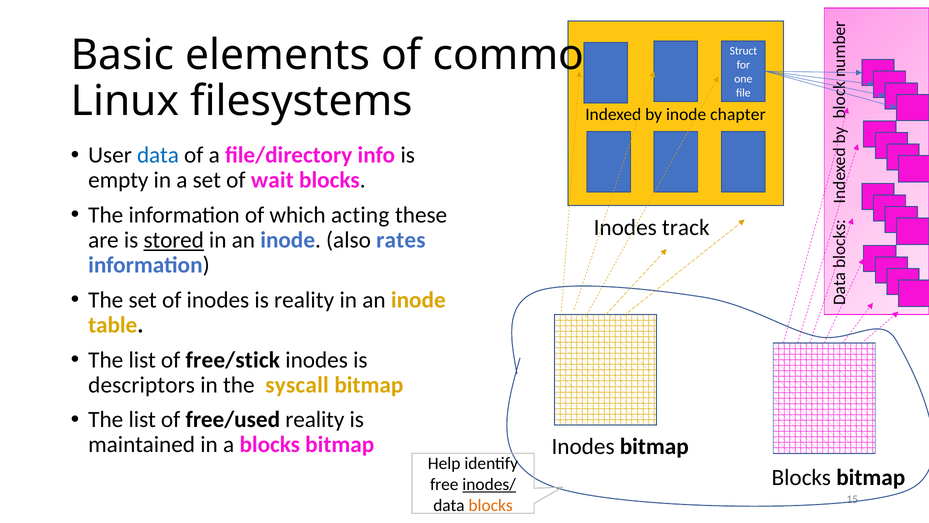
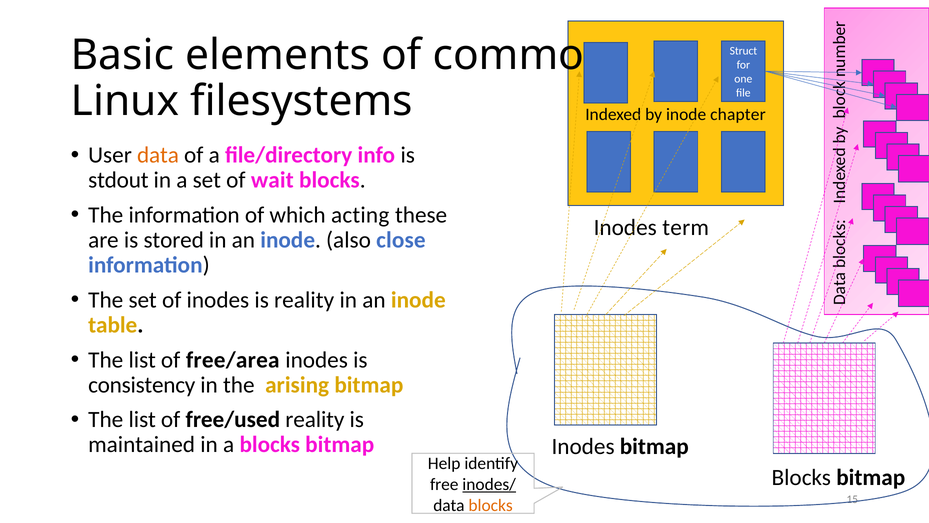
data colour: blue -> orange (158, 155)
empty: empty -> stdout (118, 180)
track: track -> term (686, 227)
stored underline: present -> none (174, 240)
rates: rates -> close (401, 240)
free/stick: free/stick -> free/area (233, 360)
descriptors: descriptors -> consistency (142, 385)
syscall: syscall -> arising (297, 385)
